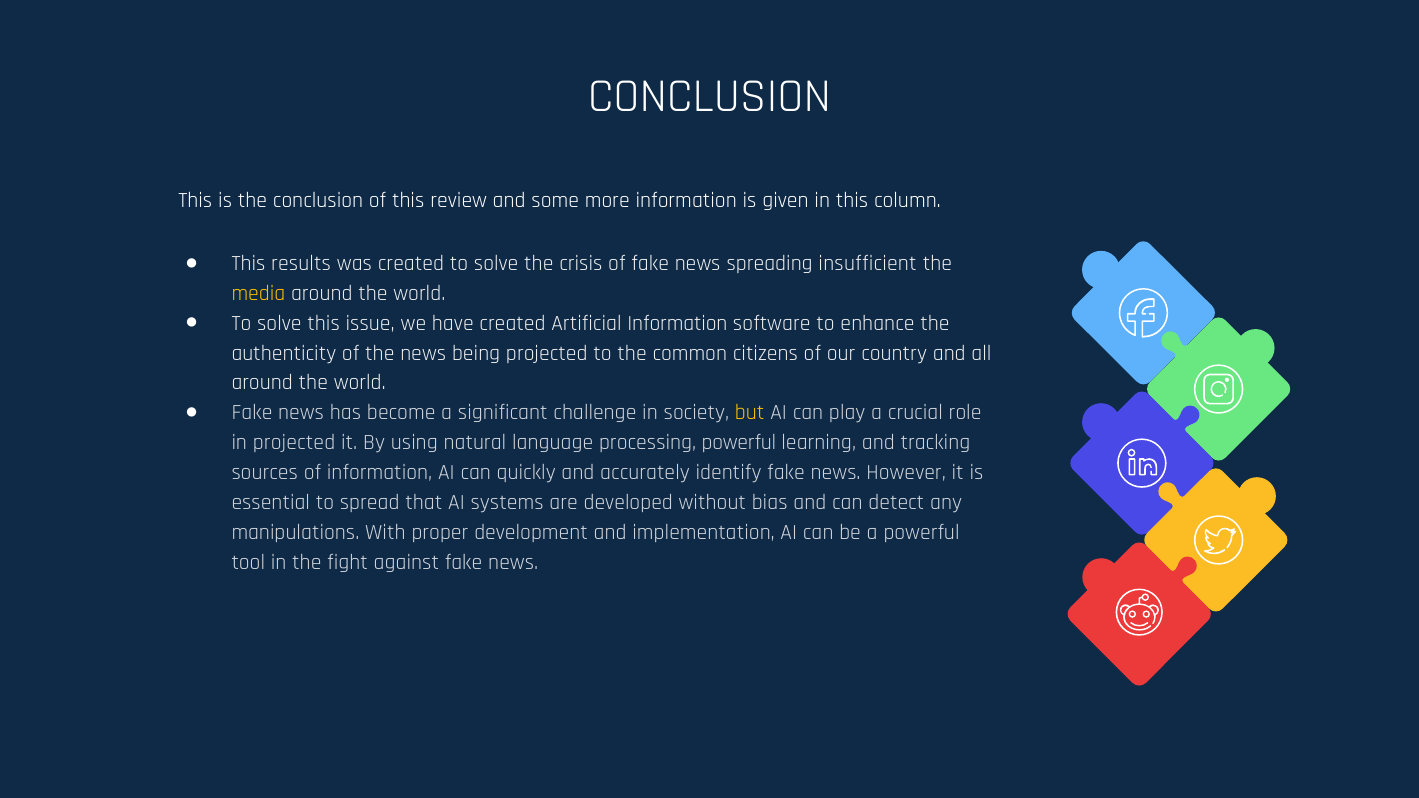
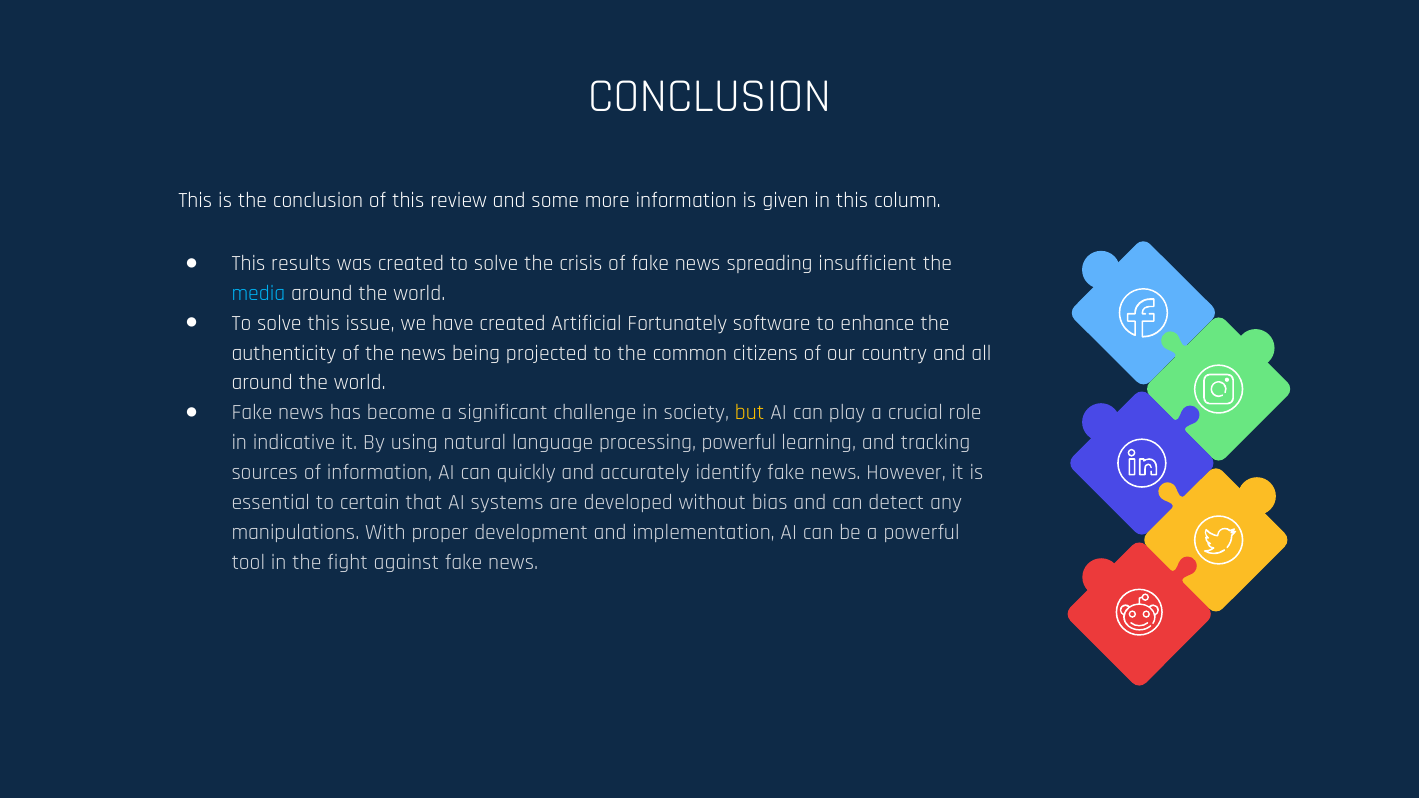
media colour: yellow -> light blue (258, 293)
Artificial Information: Information -> Fortunately (677, 323)
in projected: projected -> indicative (294, 443)
spread: spread -> certain (370, 502)
